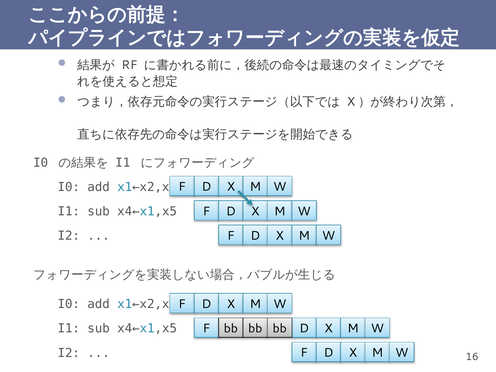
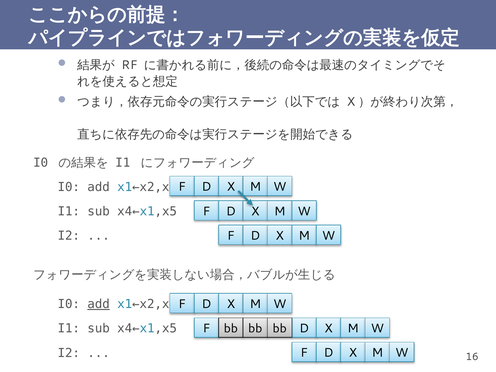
add underline: none -> present (99, 304)
